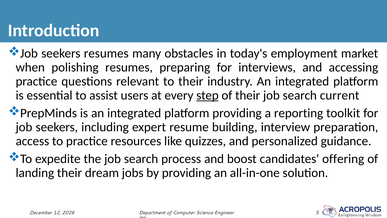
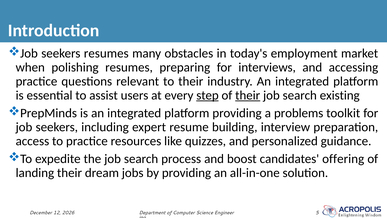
their underline: none -> present (248, 95)
current: current -> existing (340, 95)
reporting: reporting -> problems (299, 113)
